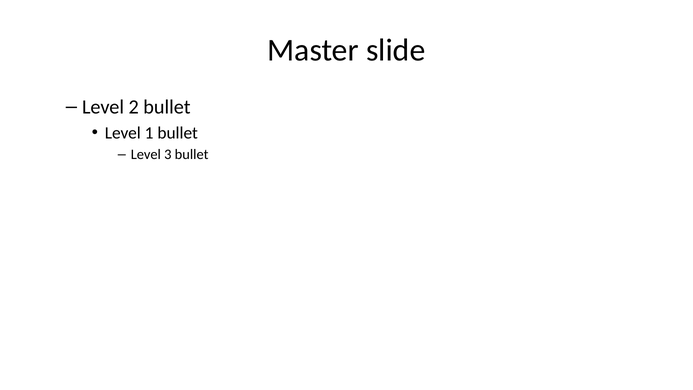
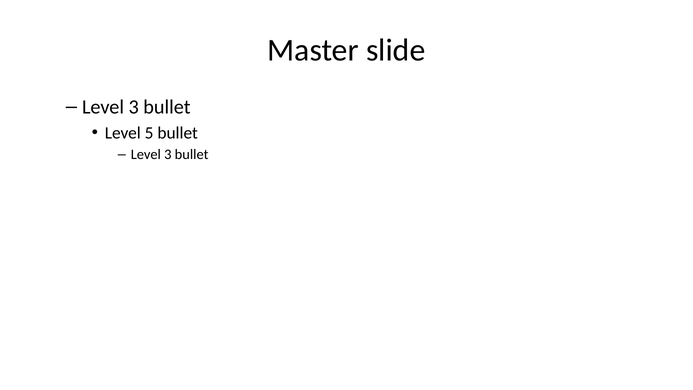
2: 2 -> 3 (134, 107)
1: 1 -> 5 (149, 133)
